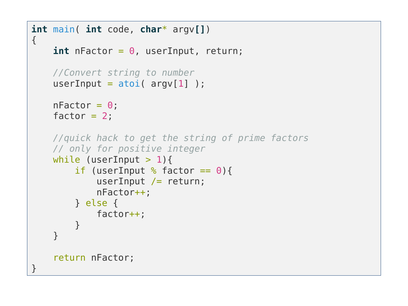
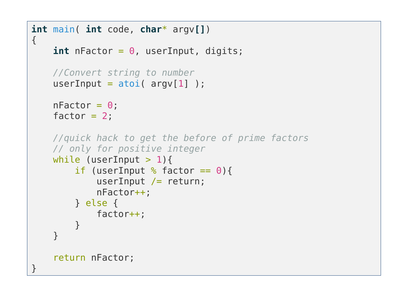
userInput return: return -> digits (224, 51)
the string: string -> before (200, 138)
